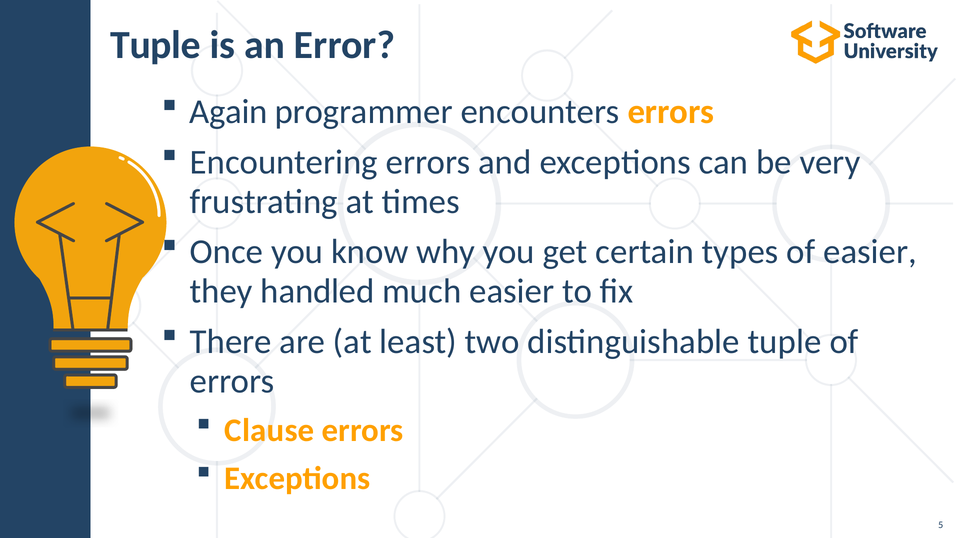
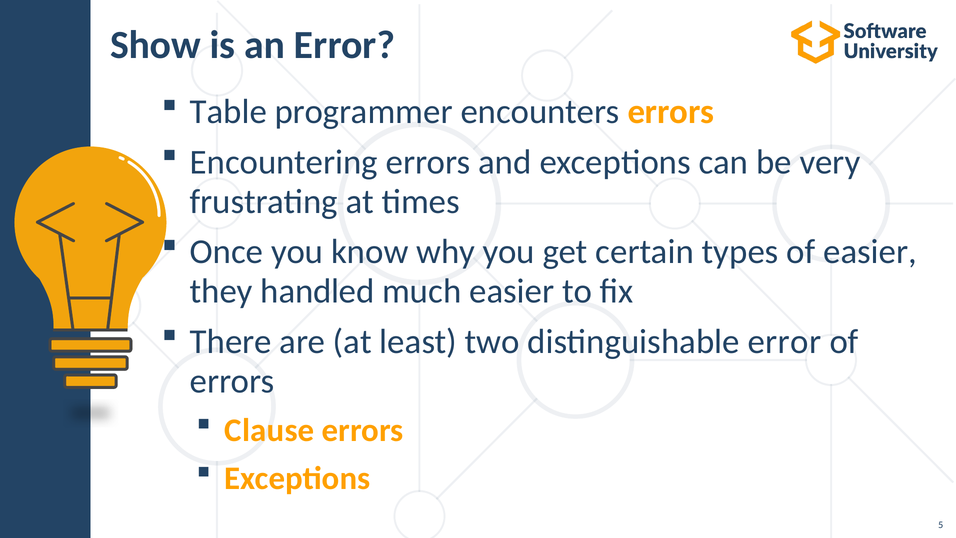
Tuple: Tuple -> Show (155, 45)
Again: Again -> Table (228, 112)
distinguishable tuple: tuple -> error (784, 342)
